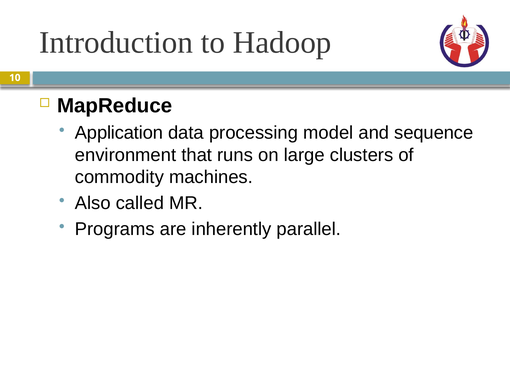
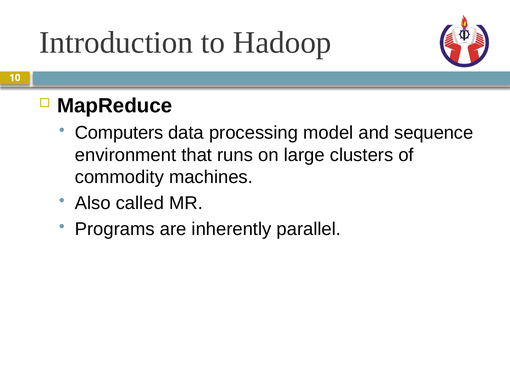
Application: Application -> Computers (119, 133)
